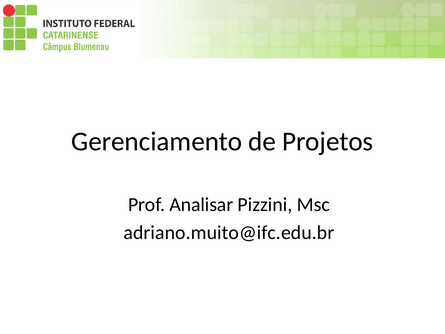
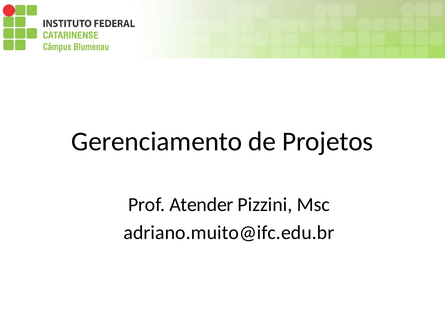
Analisar: Analisar -> Atender (201, 205)
